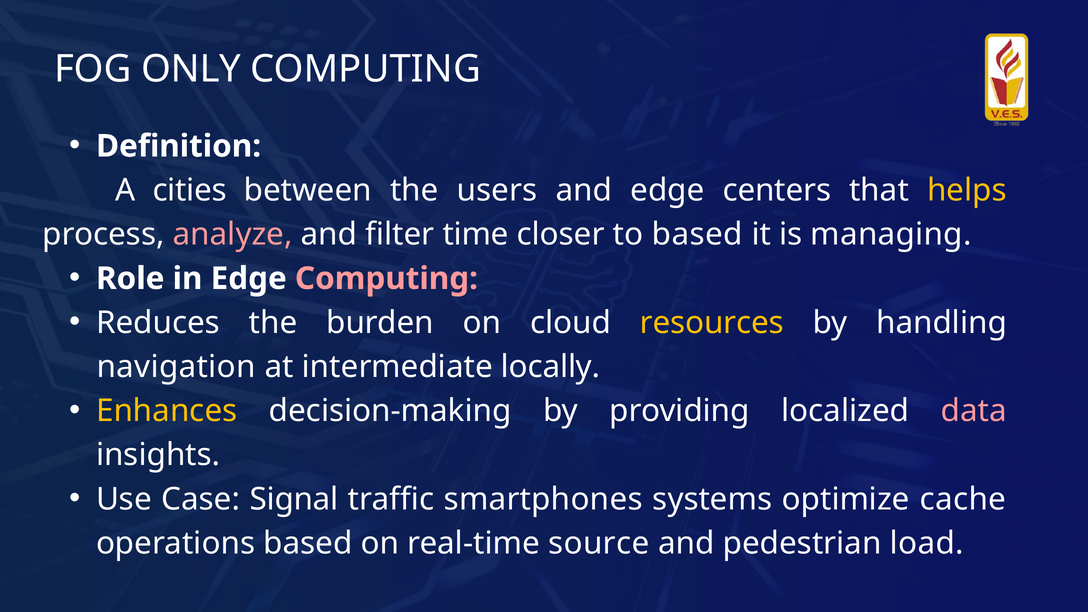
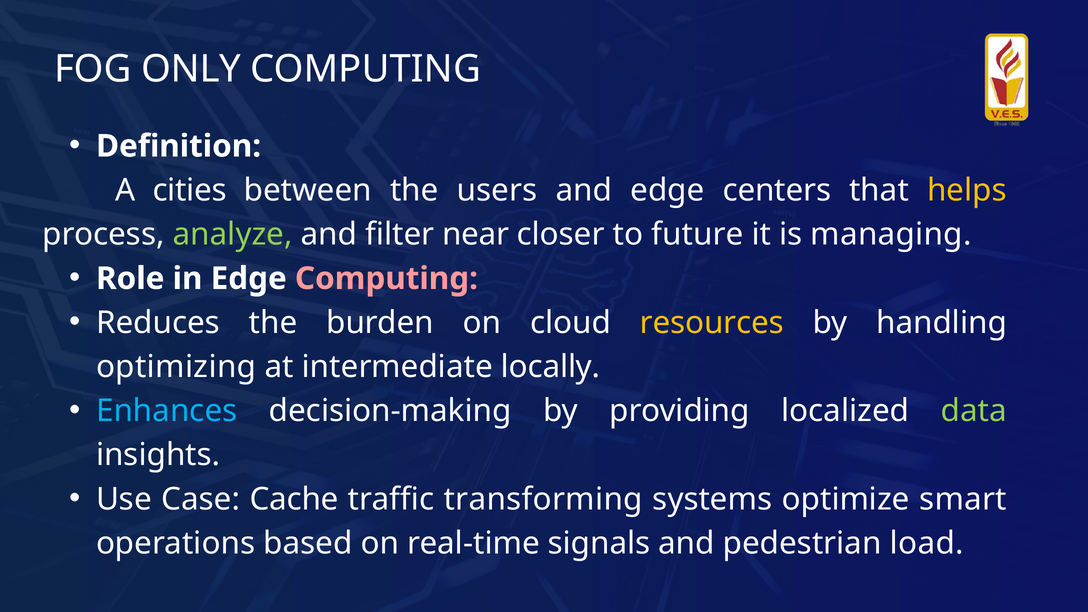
analyze colour: pink -> light green (233, 234)
time: time -> near (476, 234)
to based: based -> future (697, 234)
navigation: navigation -> optimizing (176, 367)
Enhances colour: yellow -> light blue (167, 411)
data colour: pink -> light green (974, 411)
Signal: Signal -> Cache (294, 499)
smartphones: smartphones -> transforming (543, 499)
cache: cache -> smart (963, 499)
source: source -> signals (599, 543)
